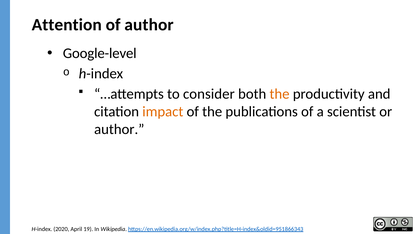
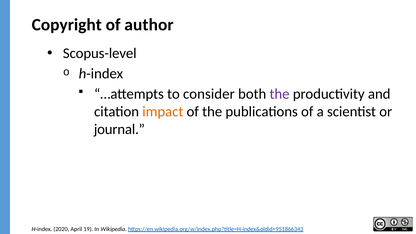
Attention: Attention -> Copyright (67, 25)
Google-level: Google-level -> Scopus-level (100, 53)
the colour: orange -> purple (280, 94)
author: author -> journal (119, 129)
